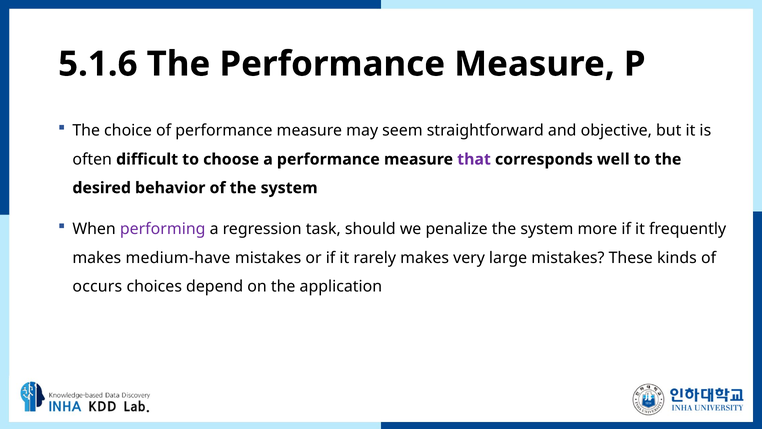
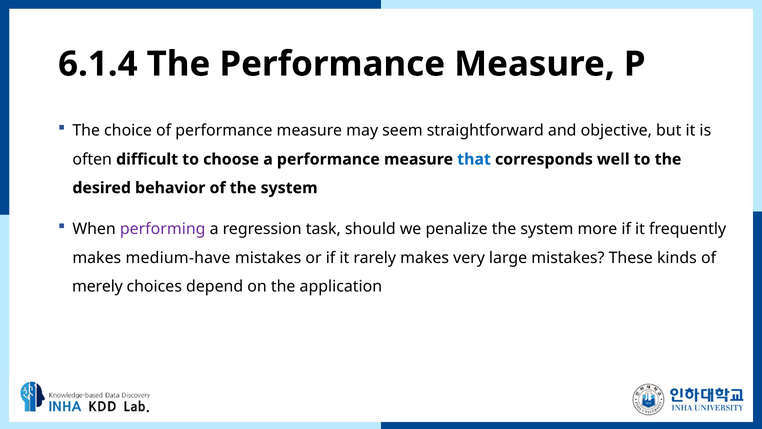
5.1.6: 5.1.6 -> 6.1.4 (98, 64)
that colour: purple -> blue (474, 159)
occurs: occurs -> merely (97, 286)
